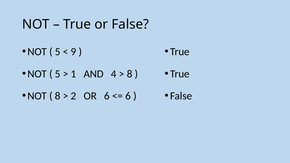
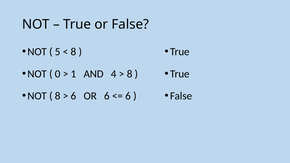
9: 9 -> 8 (74, 52)
5: 5 -> 0 (58, 74)
2: 2 -> 6 (74, 96)
